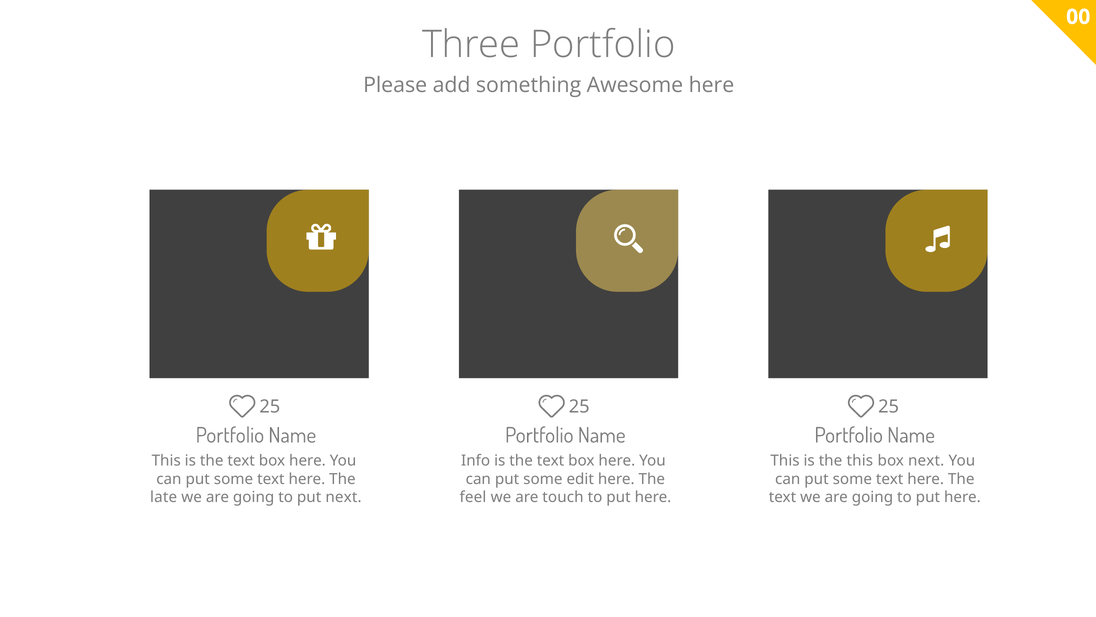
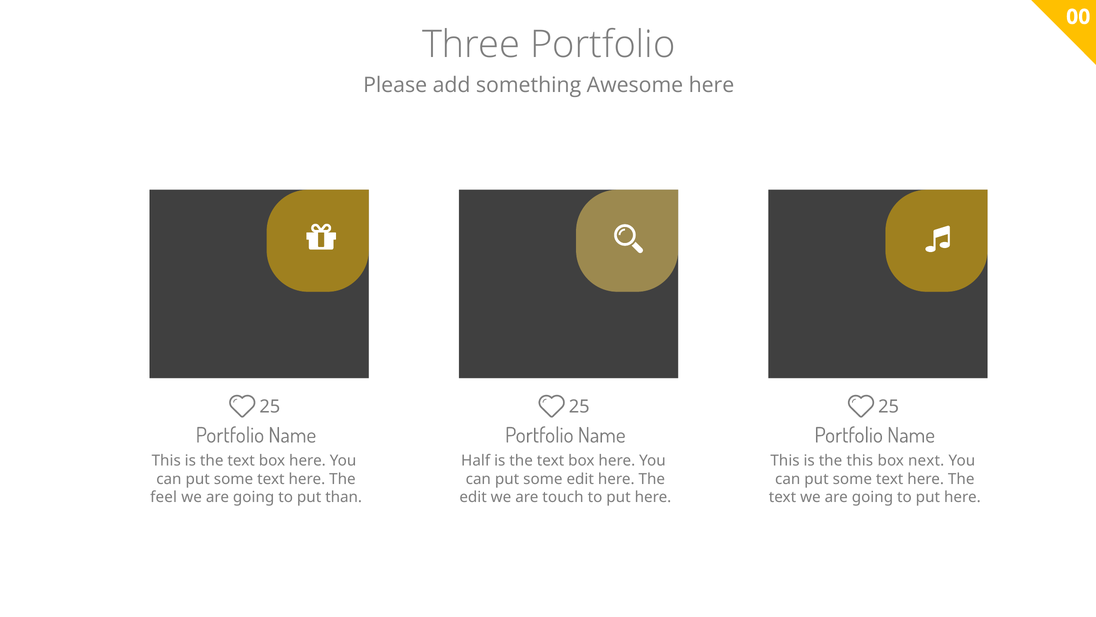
Info: Info -> Half (476, 460)
late: late -> feel (164, 497)
put next: next -> than (344, 497)
feel: feel -> edit (473, 497)
